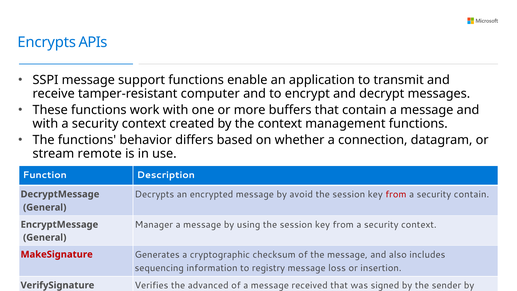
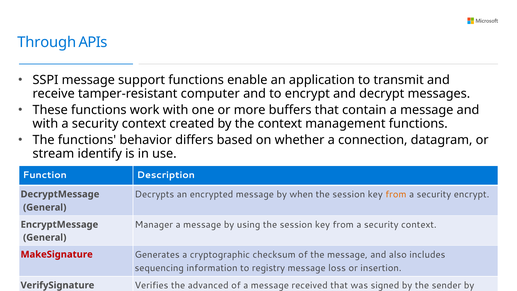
Encrypts: Encrypts -> Through (47, 42)
remote: remote -> identify (100, 153)
avoid: avoid -> when (301, 194)
from colour: red -> orange (396, 194)
security contain: contain -> encrypt (472, 194)
